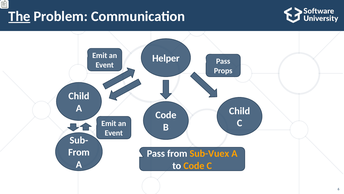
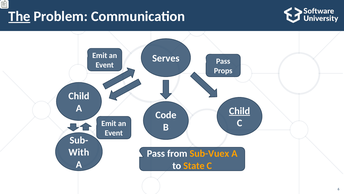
Helper: Helper -> Serves (166, 58)
Child underline: none -> present (240, 111)
From: From -> With (79, 152)
to Code: Code -> State (194, 165)
